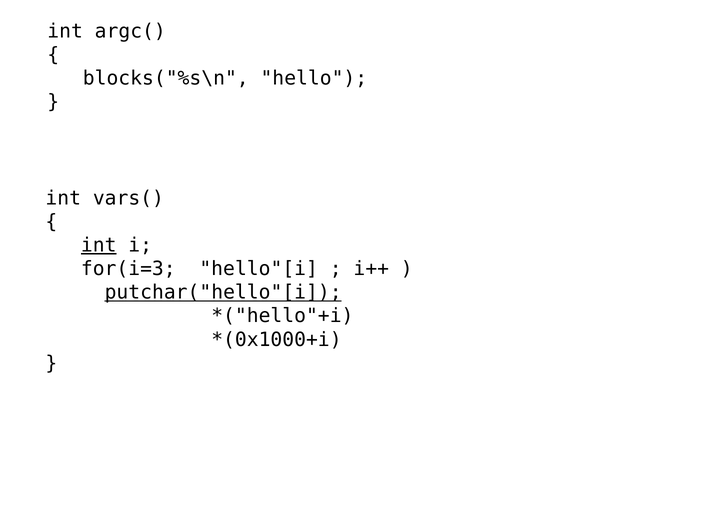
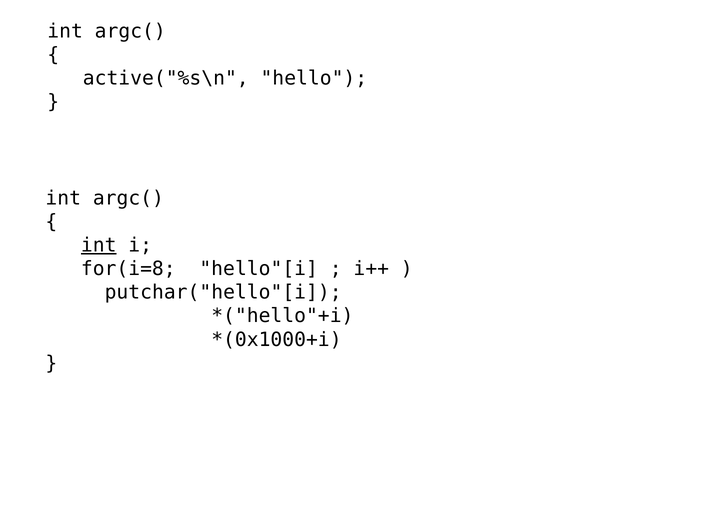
blocks("%s\n: blocks("%s\n -> active("%s\n (166, 78)
vars(: vars( -> argc( (128, 198)
for(i=3: for(i=3 -> for(i=8 (128, 269)
putchar("hello"[i underline: present -> none (223, 293)
